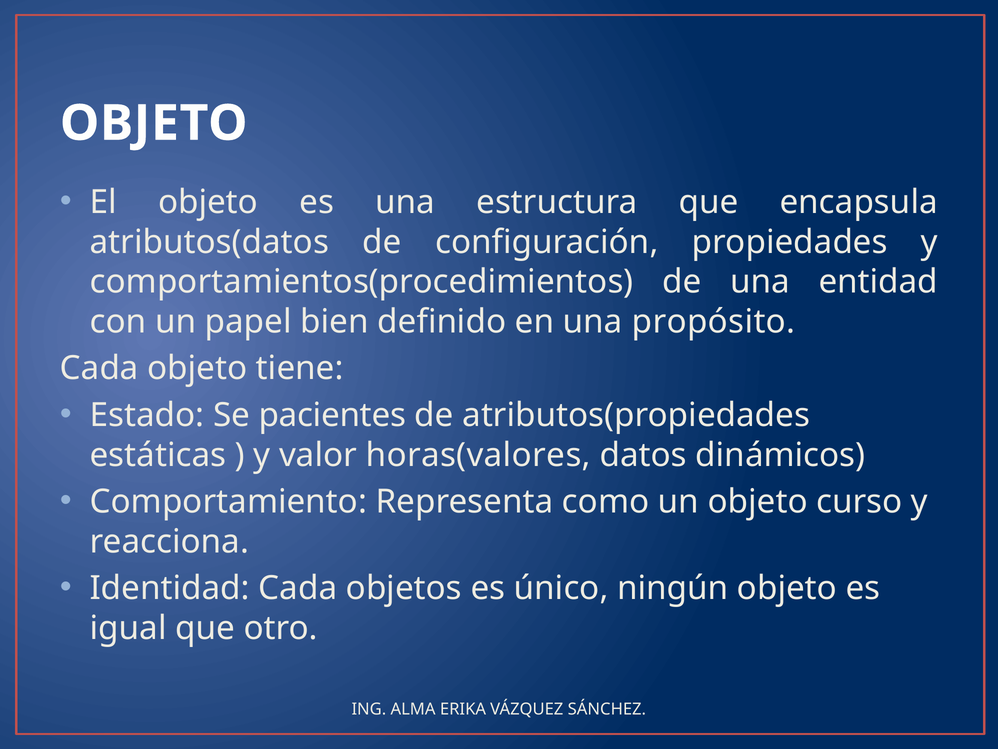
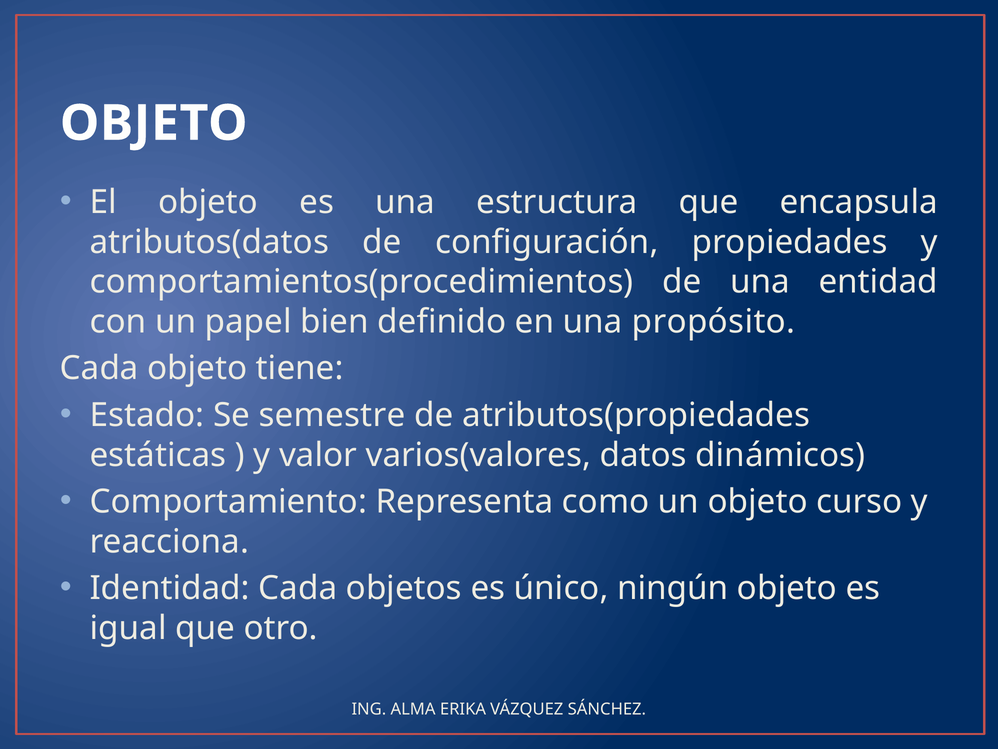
pacientes: pacientes -> semestre (332, 415)
horas(valores: horas(valores -> varios(valores (478, 455)
